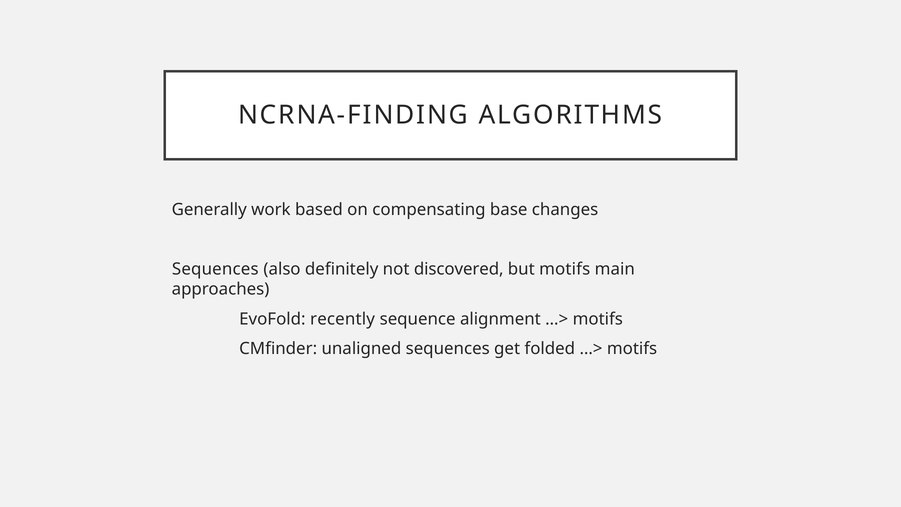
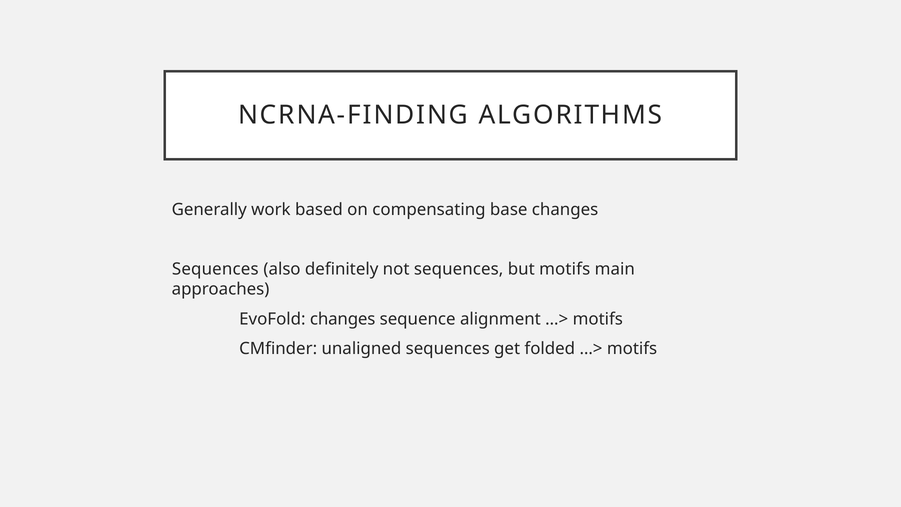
not discovered: discovered -> sequences (459, 269)
EvoFold recently: recently -> changes (343, 319)
